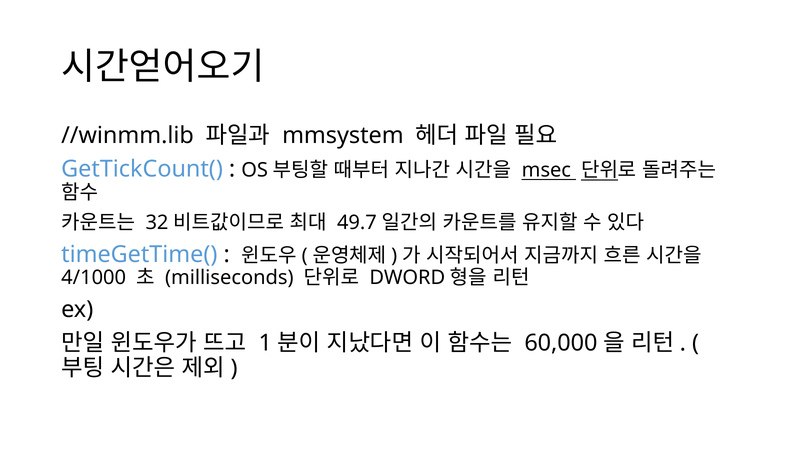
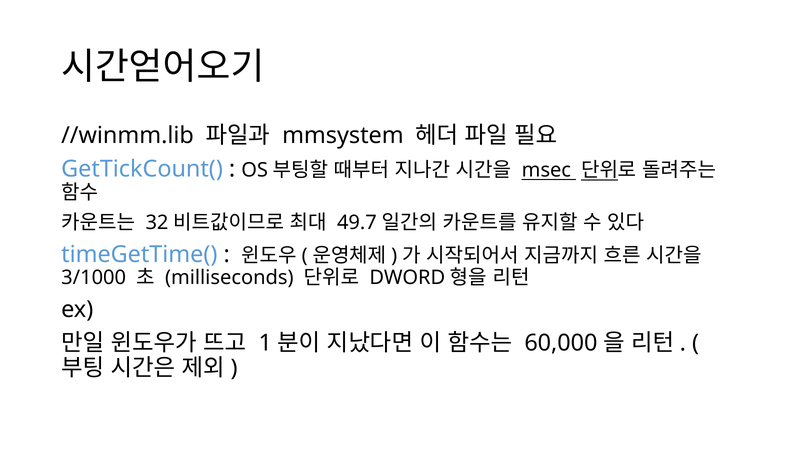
4/1000: 4/1000 -> 3/1000 (94, 278)
